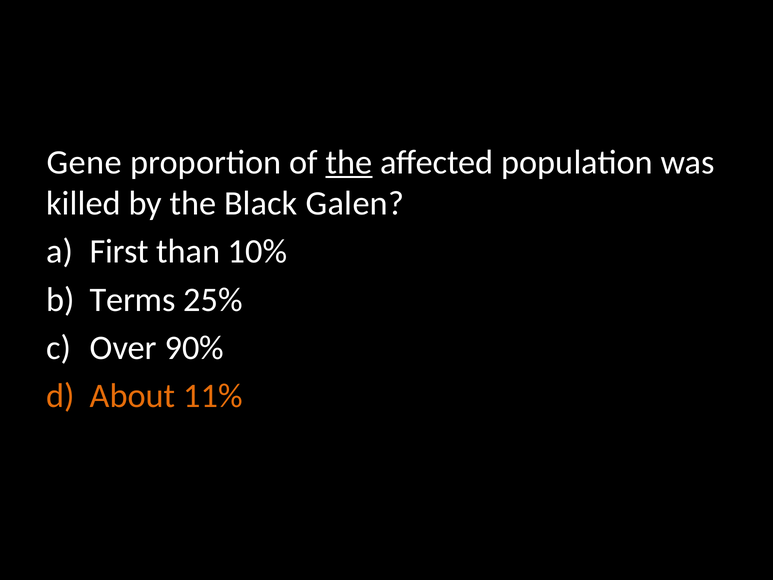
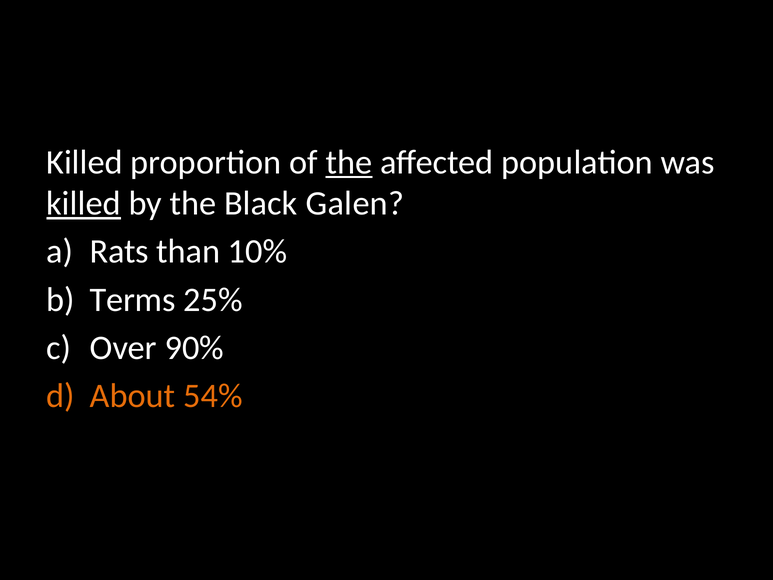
Gene: Gene -> Killed (85, 162)
killed underline: none -> present (84, 203)
First: First -> Rats (119, 252)
11%: 11% -> 54% (213, 396)
